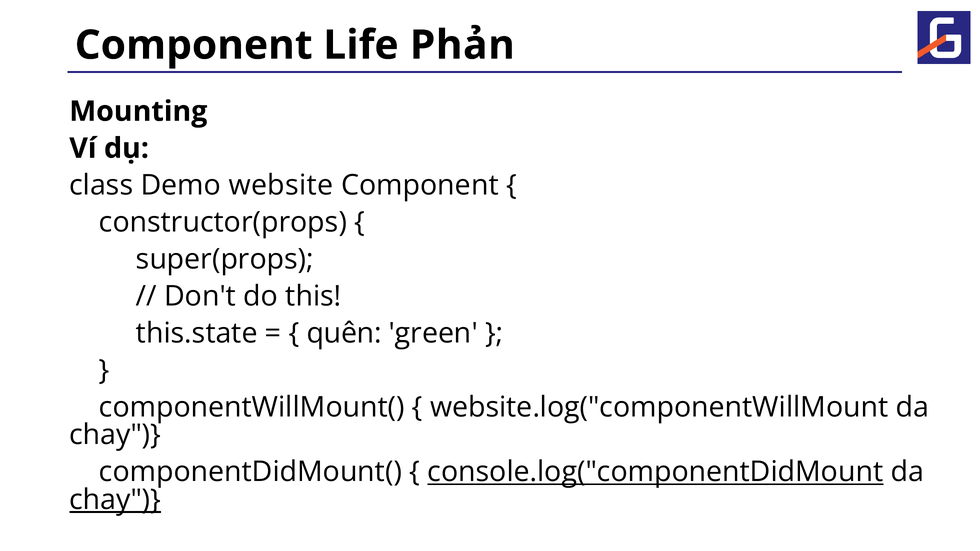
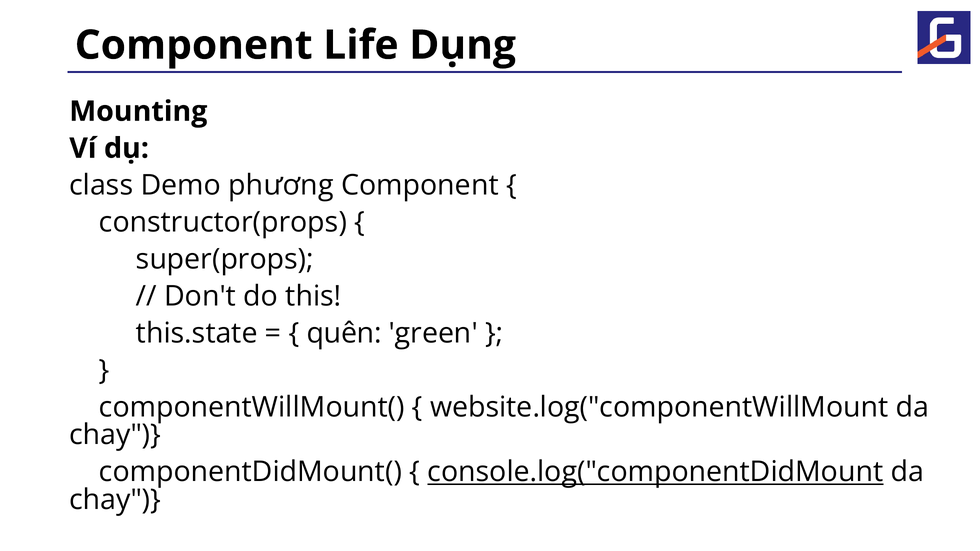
Phản: Phản -> Dụng (463, 45)
website: website -> phương (281, 185)
chay underline: present -> none (115, 500)
